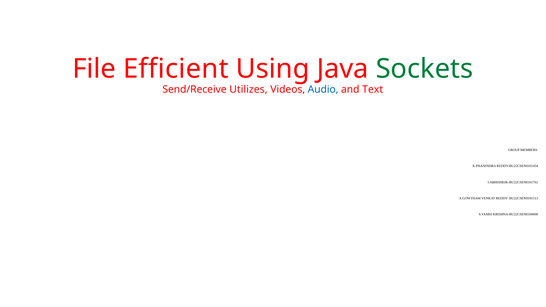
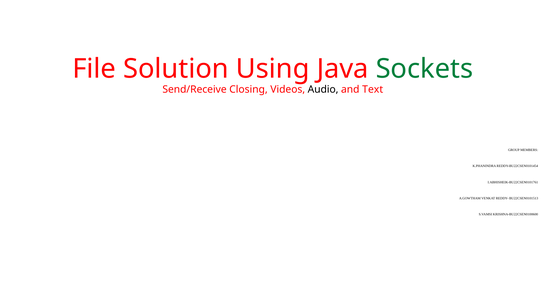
Efficient: Efficient -> Solution (176, 69)
Utilizes: Utilizes -> Closing (248, 89)
Audio colour: blue -> black (323, 89)
